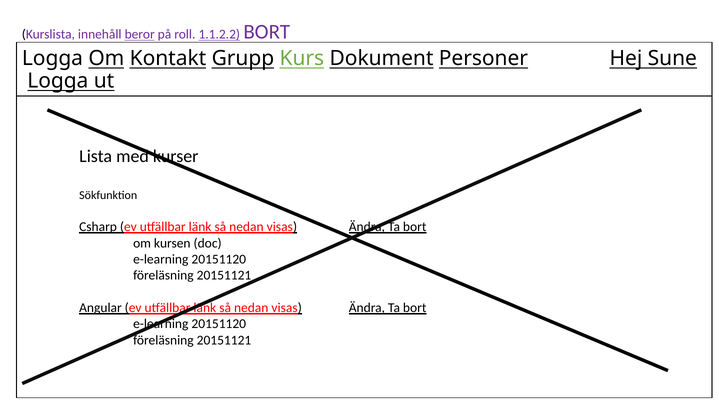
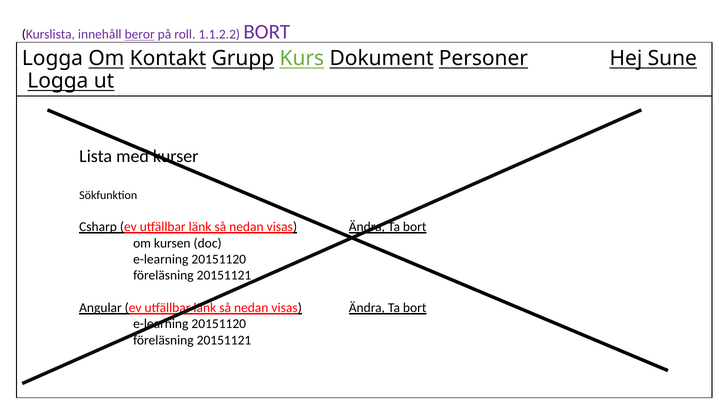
1.1.2.2 underline: present -> none (219, 34)
